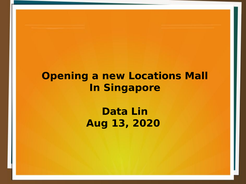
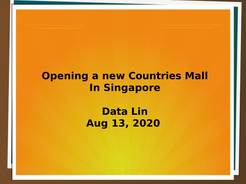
Locations: Locations -> Countries (155, 76)
